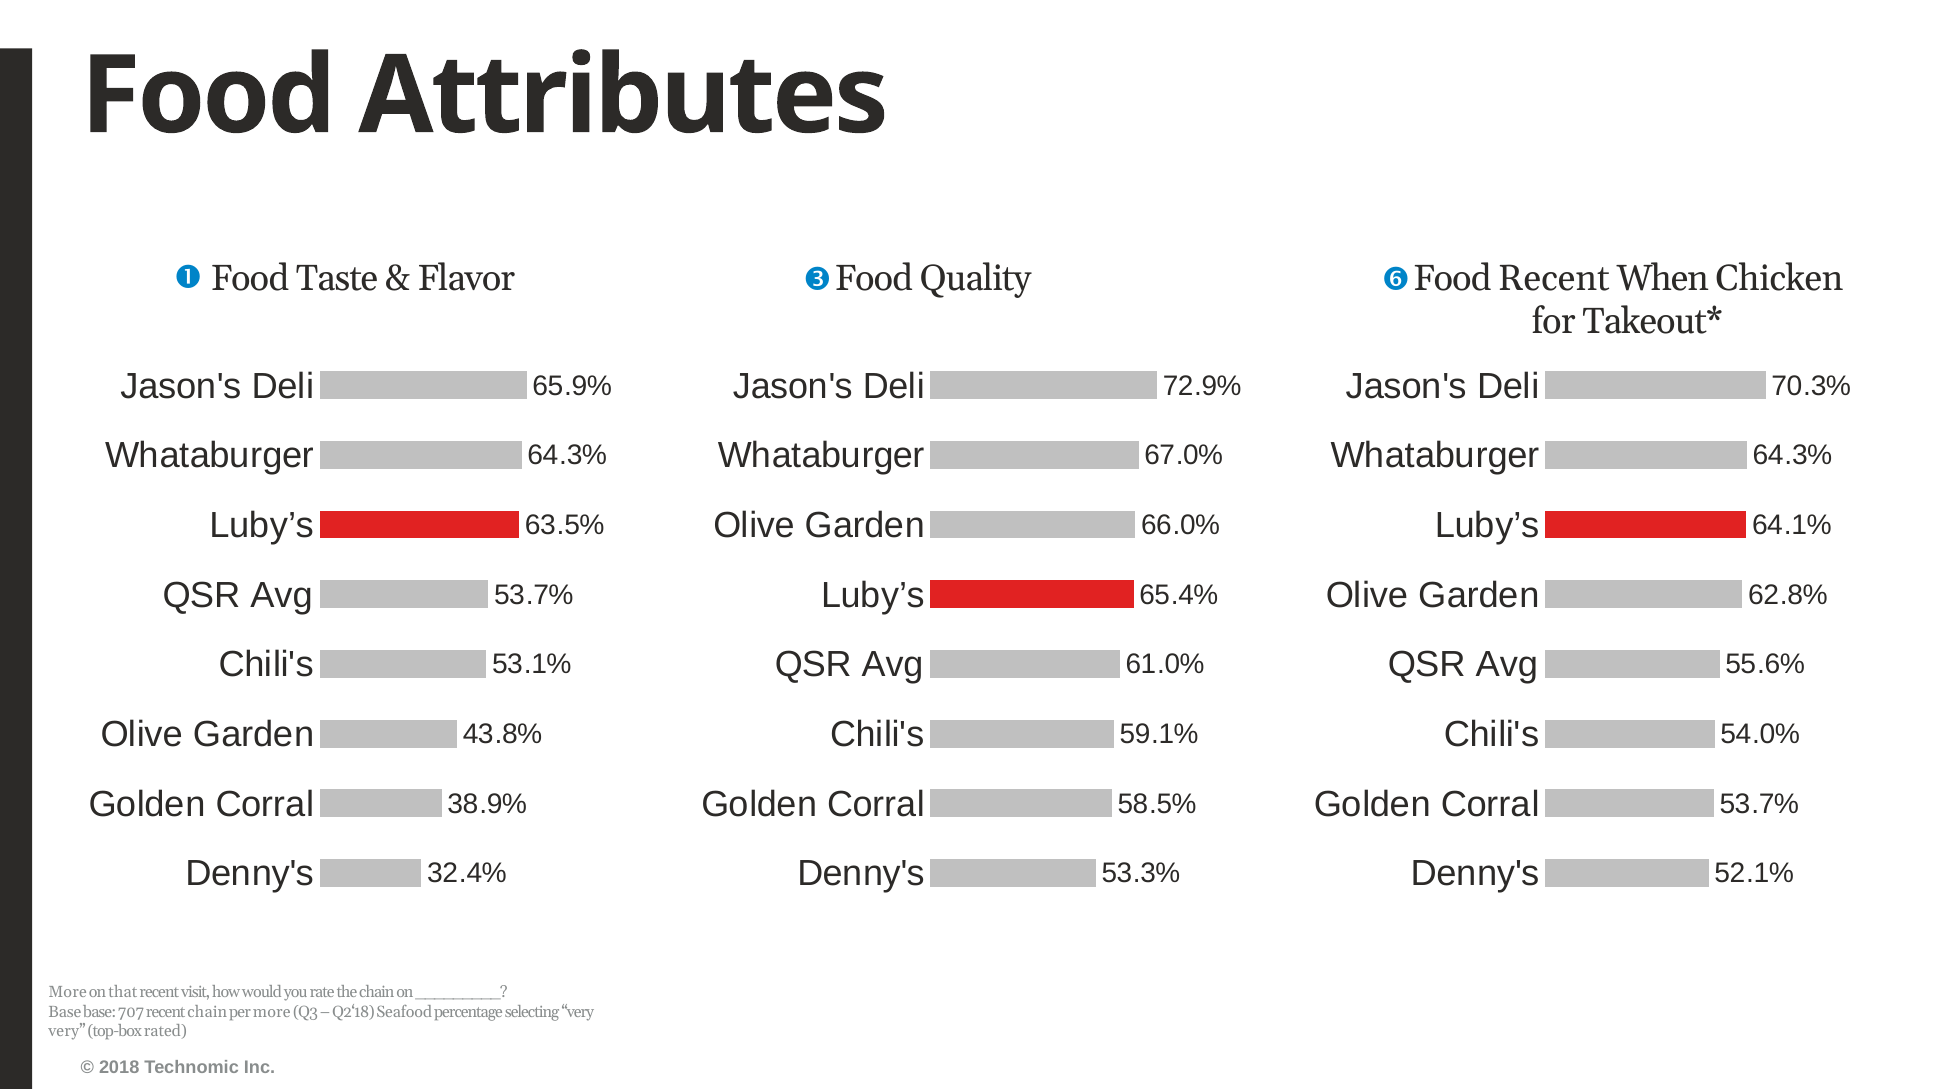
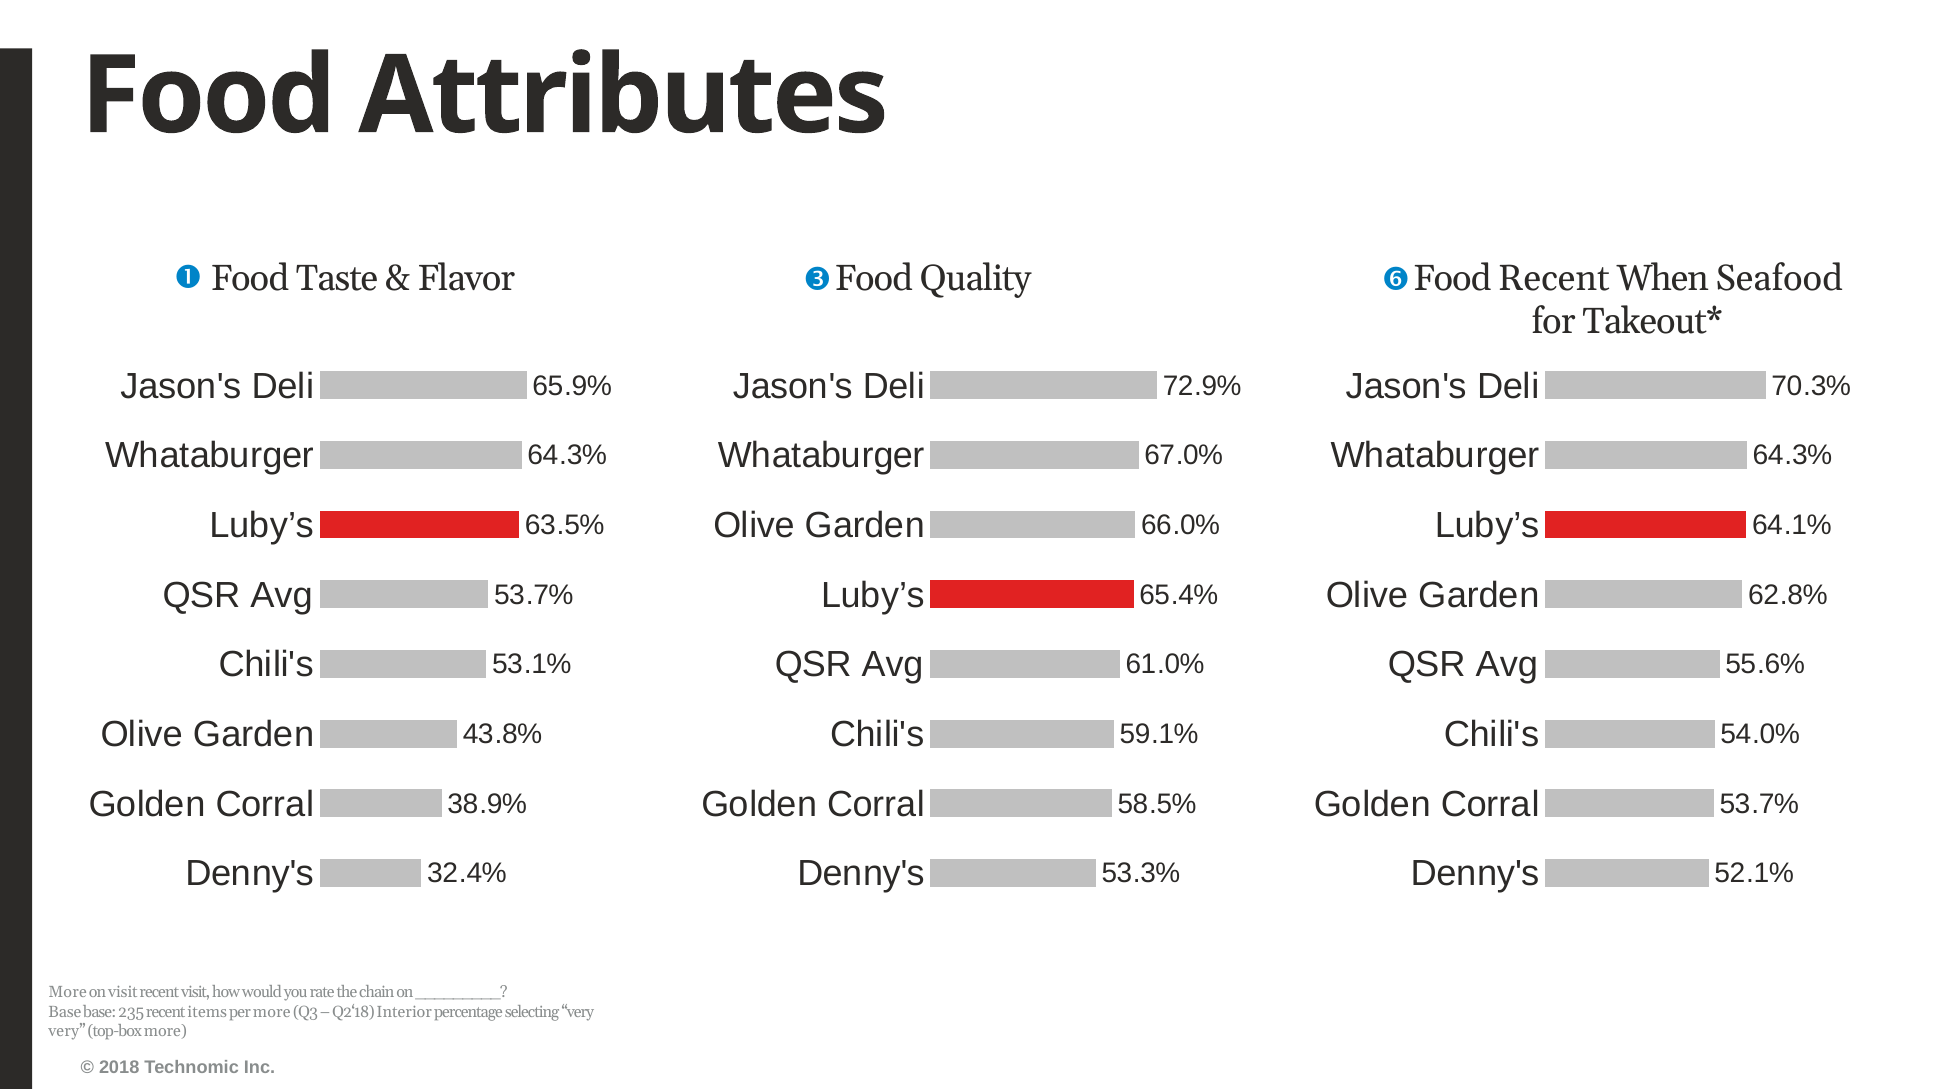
Chicken: Chicken -> Seafood (1779, 278)
on that: that -> visit (123, 992)
707: 707 -> 235 (131, 1012)
recent chain: chain -> items (207, 1012)
Seafood: Seafood -> Interior (404, 1012)
top-box rated: rated -> more (165, 1031)
